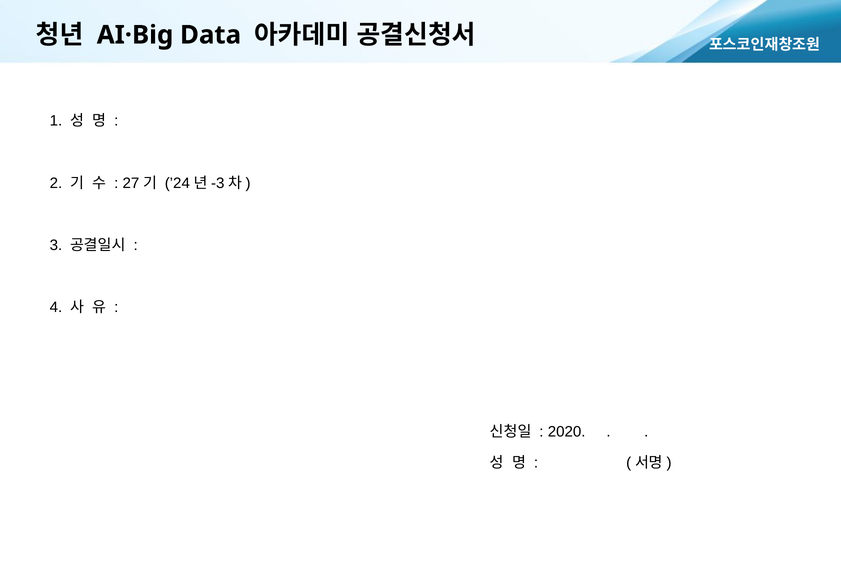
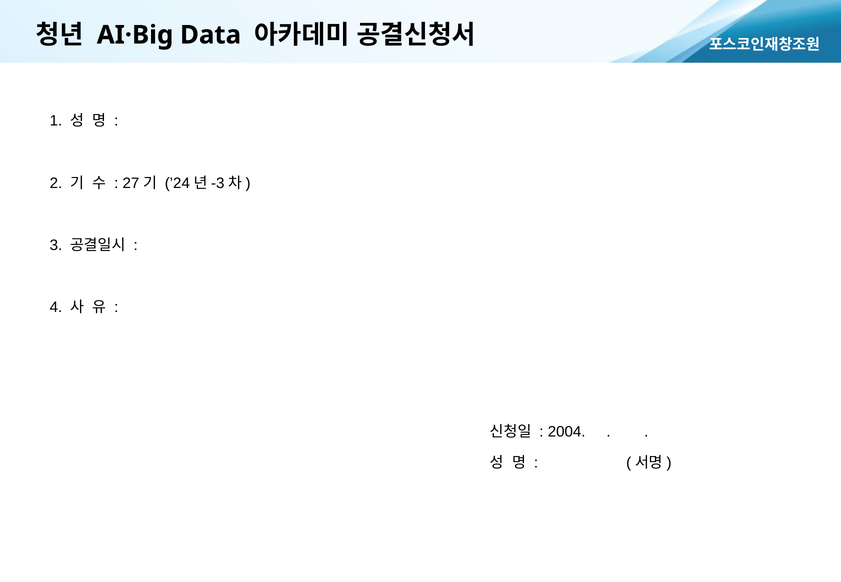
2020: 2020 -> 2004 (567, 432)
